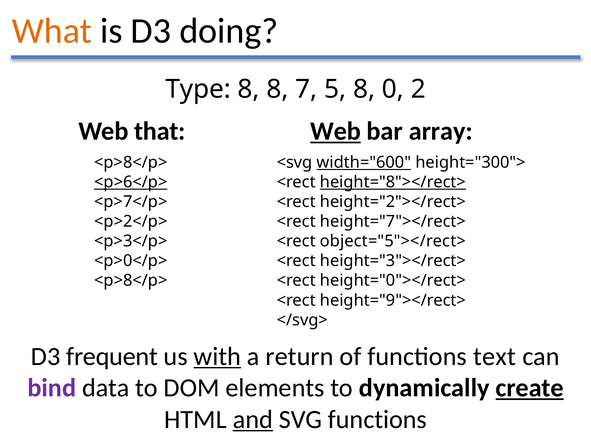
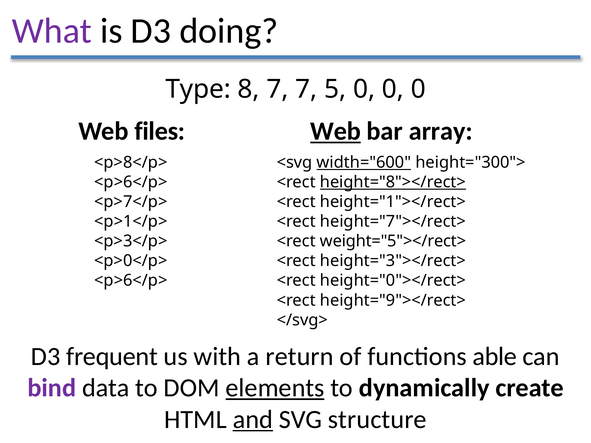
What colour: orange -> purple (52, 31)
8 8: 8 -> 7 (277, 89)
5 8: 8 -> 0 (364, 89)
2: 2 -> 0 (418, 89)
that: that -> files (160, 131)
<p>6</p> underline: present -> none (131, 182)
height="2"></rect>: height="2"></rect> -> height="1"></rect> (393, 202)
<p>2</p>: <p>2</p> -> <p>1</p> (131, 222)
object="5"></rect>: object="5"></rect> -> weight="5"></rect> (393, 241)
<p>8</p>: <p>8</p> -> <p>6</p> (131, 281)
with underline: present -> none (217, 357)
text: text -> able (495, 357)
elements underline: none -> present (275, 388)
create underline: present -> none (530, 388)
SVG functions: functions -> structure (377, 420)
